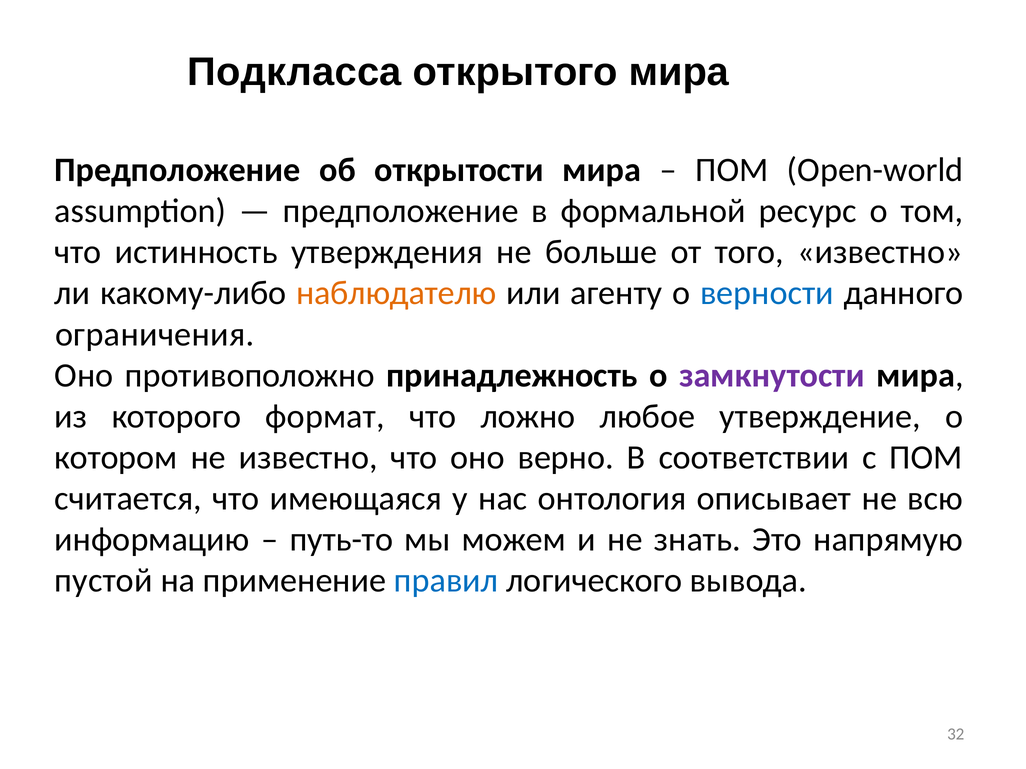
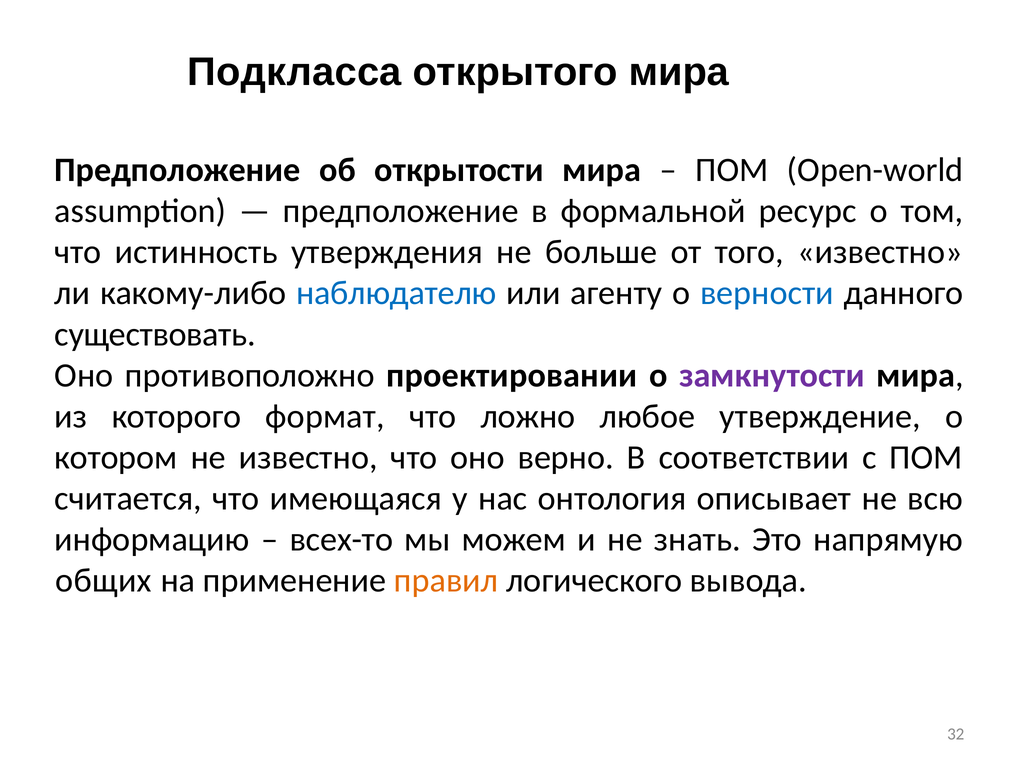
наблюдателю colour: orange -> blue (396, 293)
ограничения: ограничения -> существовать (155, 334)
принадлежность: принадлежность -> проектировании (512, 375)
путь-то: путь-то -> всех-то (341, 540)
пустой: пустой -> общих (103, 581)
правил colour: blue -> orange (446, 581)
